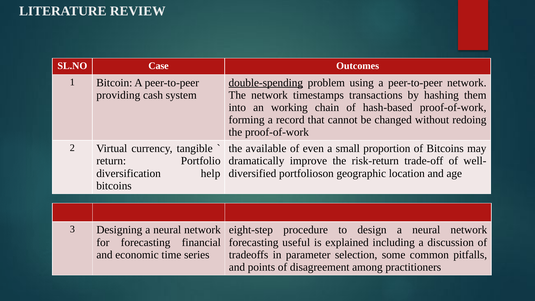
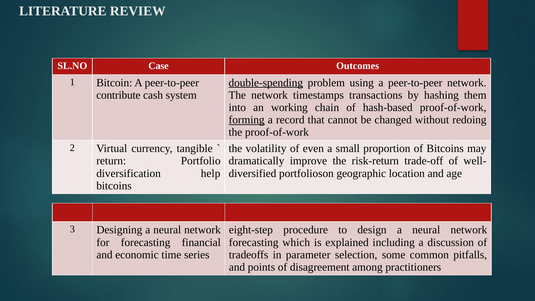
providing: providing -> contribute (118, 95)
forming underline: none -> present (247, 120)
available: available -> volatility (266, 149)
useful: useful -> which (296, 242)
